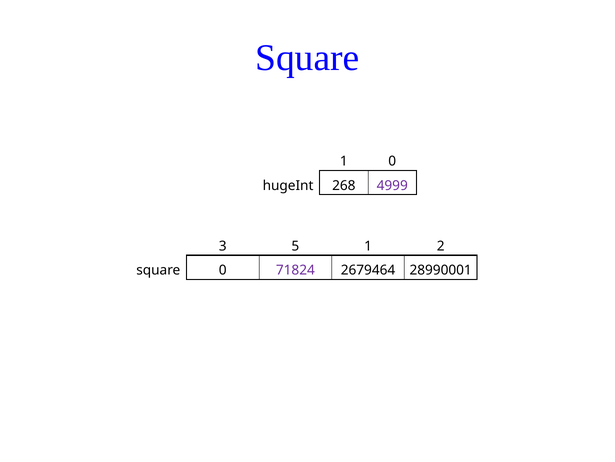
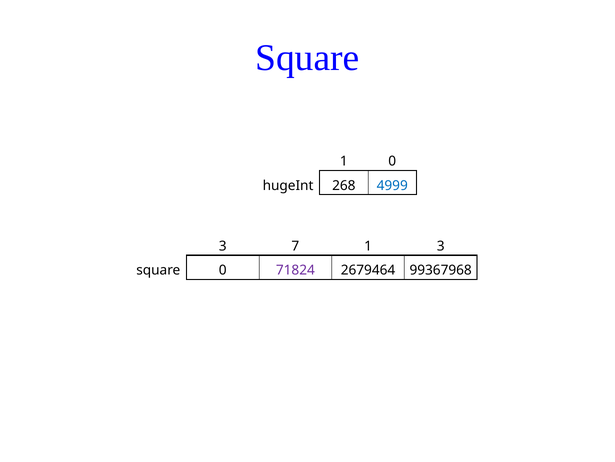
4999 colour: purple -> blue (392, 185)
5: 5 -> 7 (295, 246)
1 2: 2 -> 3 (441, 246)
28990001: 28990001 -> 99367968 (441, 270)
